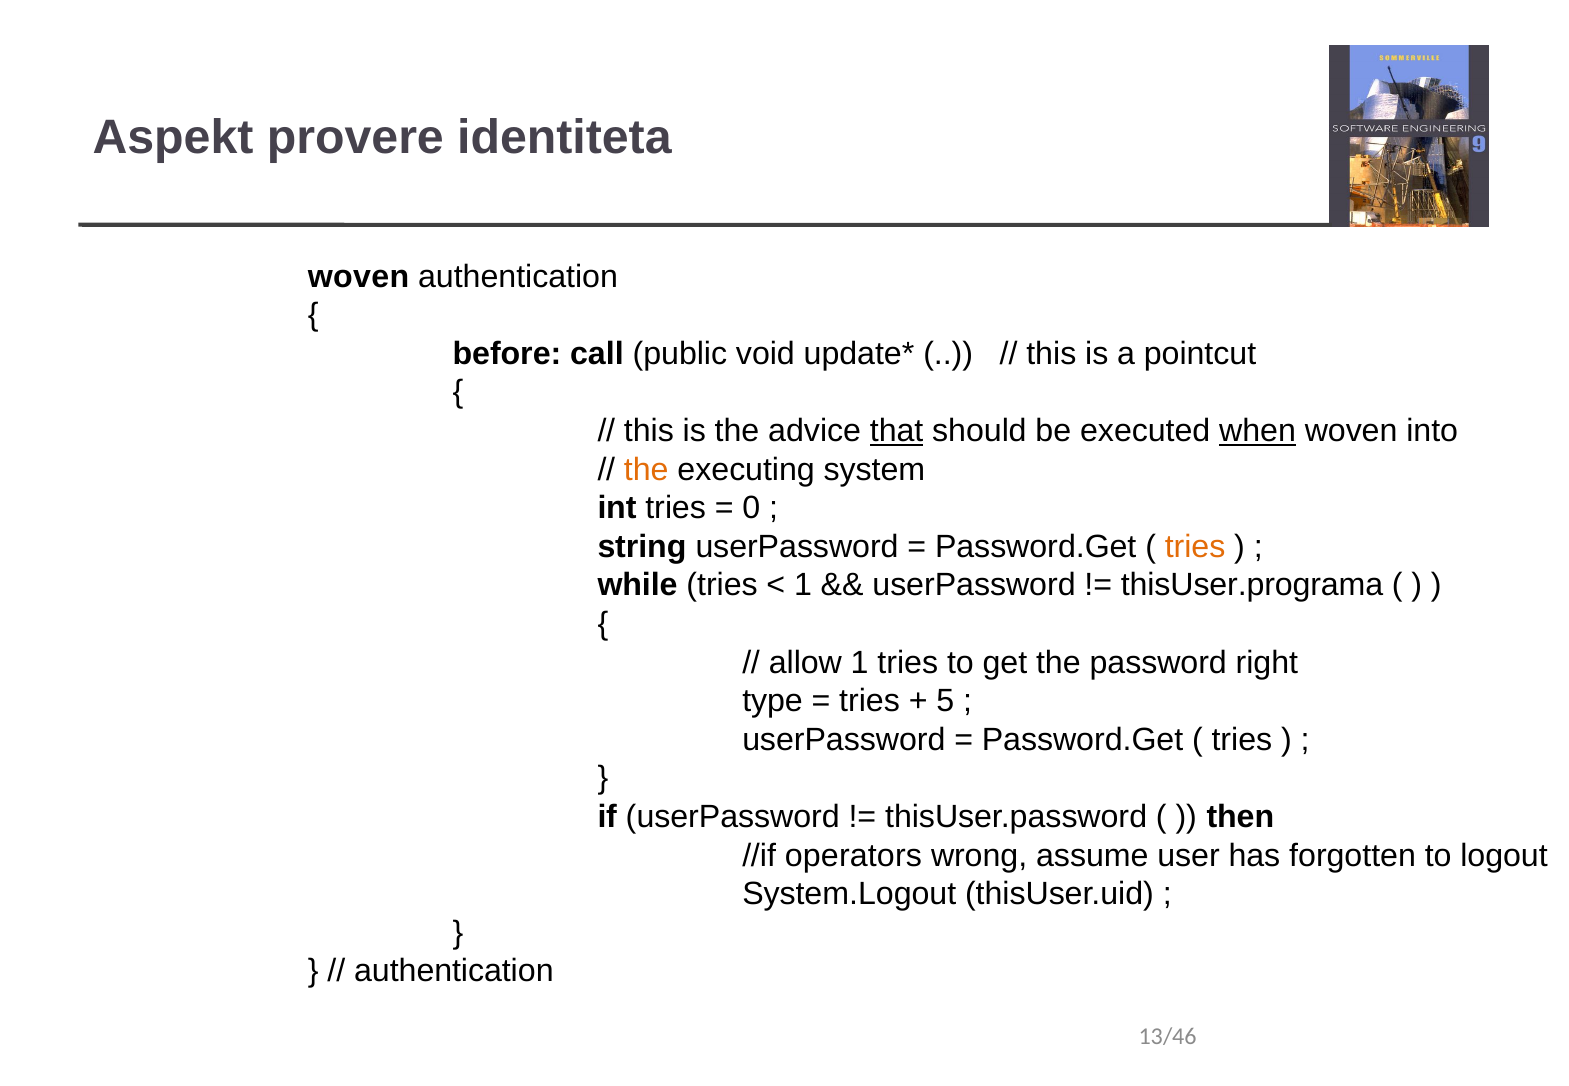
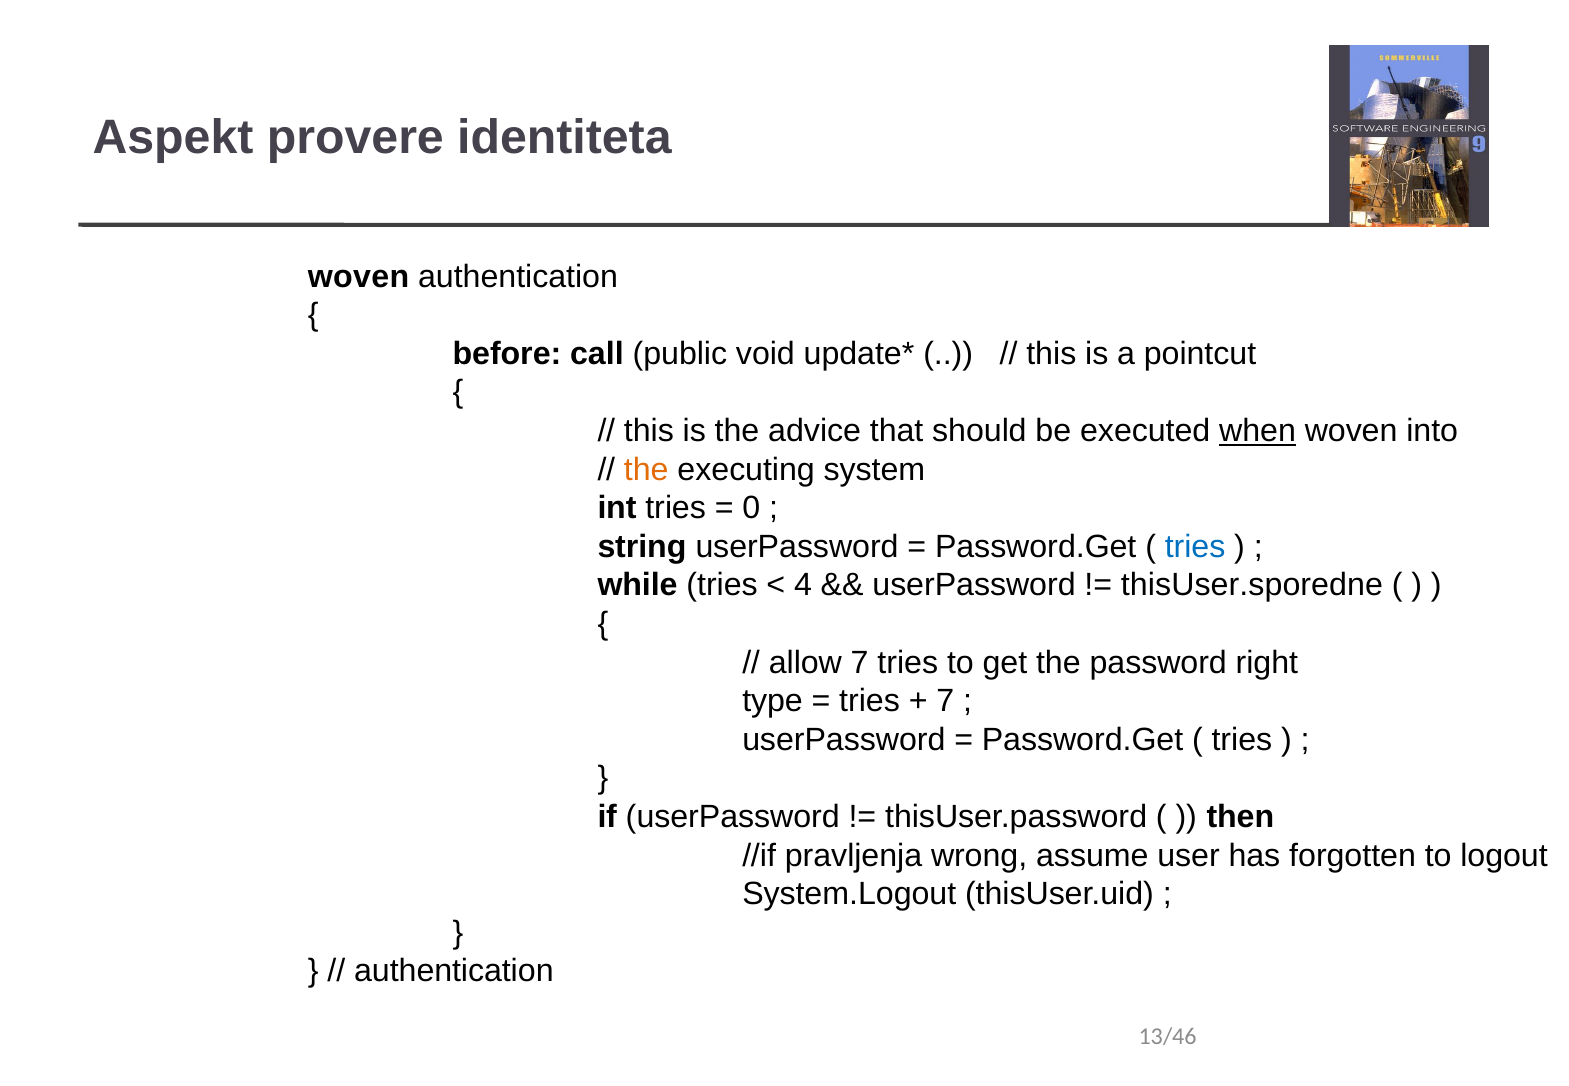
that underline: present -> none (897, 431)
tries colour: orange -> blue (1195, 547)
1: 1 -> 4 (803, 585)
thisUser.programa: thisUser.programa -> thisUser.sporedne (1252, 585)
allow 1: 1 -> 7 (860, 663)
5: 5 -> 7 (945, 701)
operators: operators -> pravljenja (854, 856)
